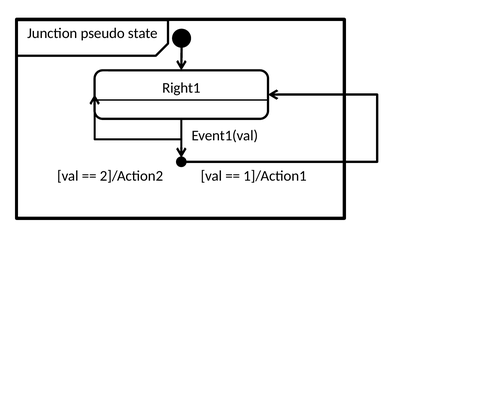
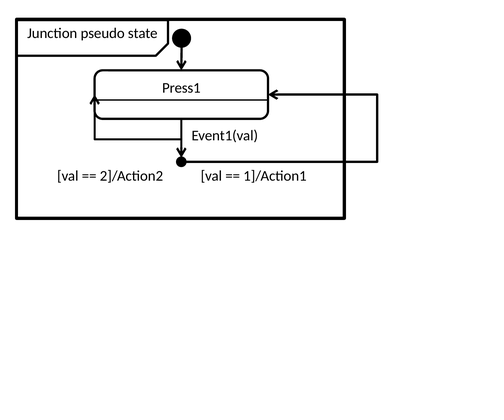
Right1: Right1 -> Press1 (181, 88)
